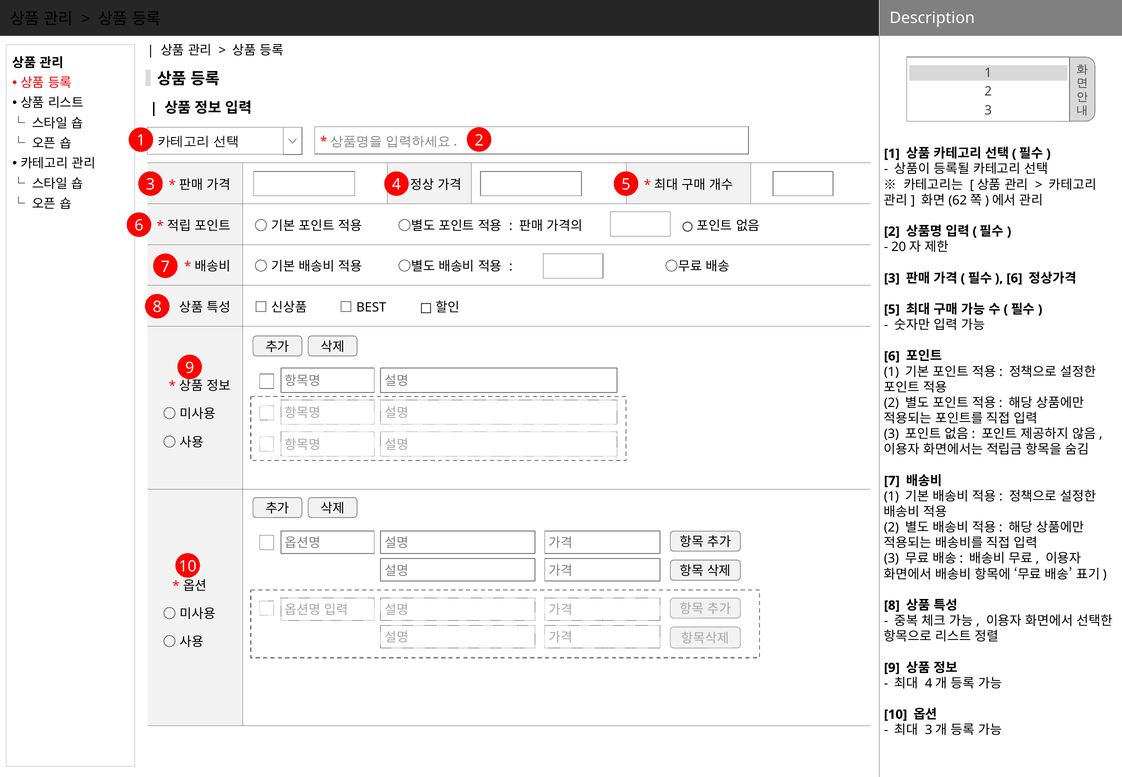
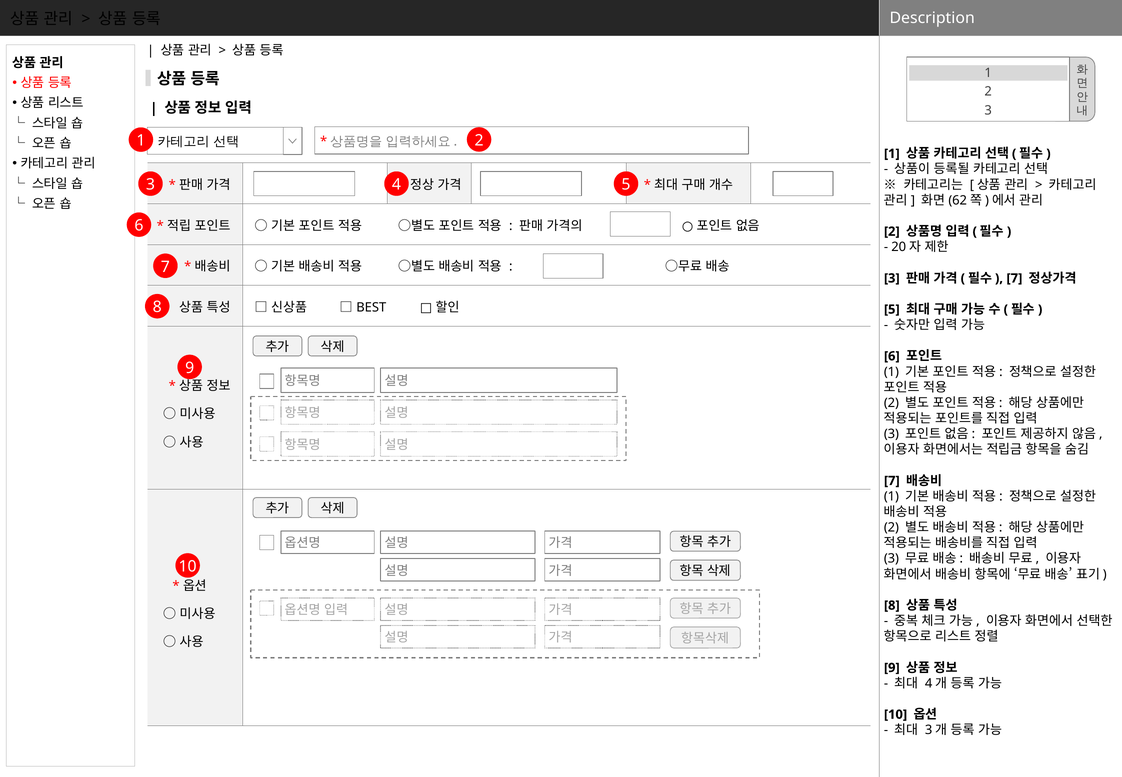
6: 6 -> 7 (1014, 278)
